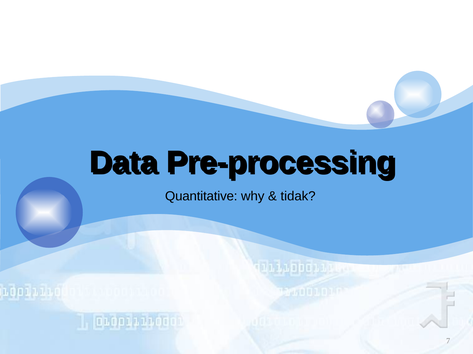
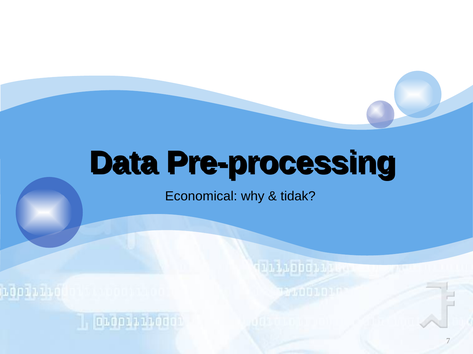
Quantitative: Quantitative -> Economical (201, 196)
